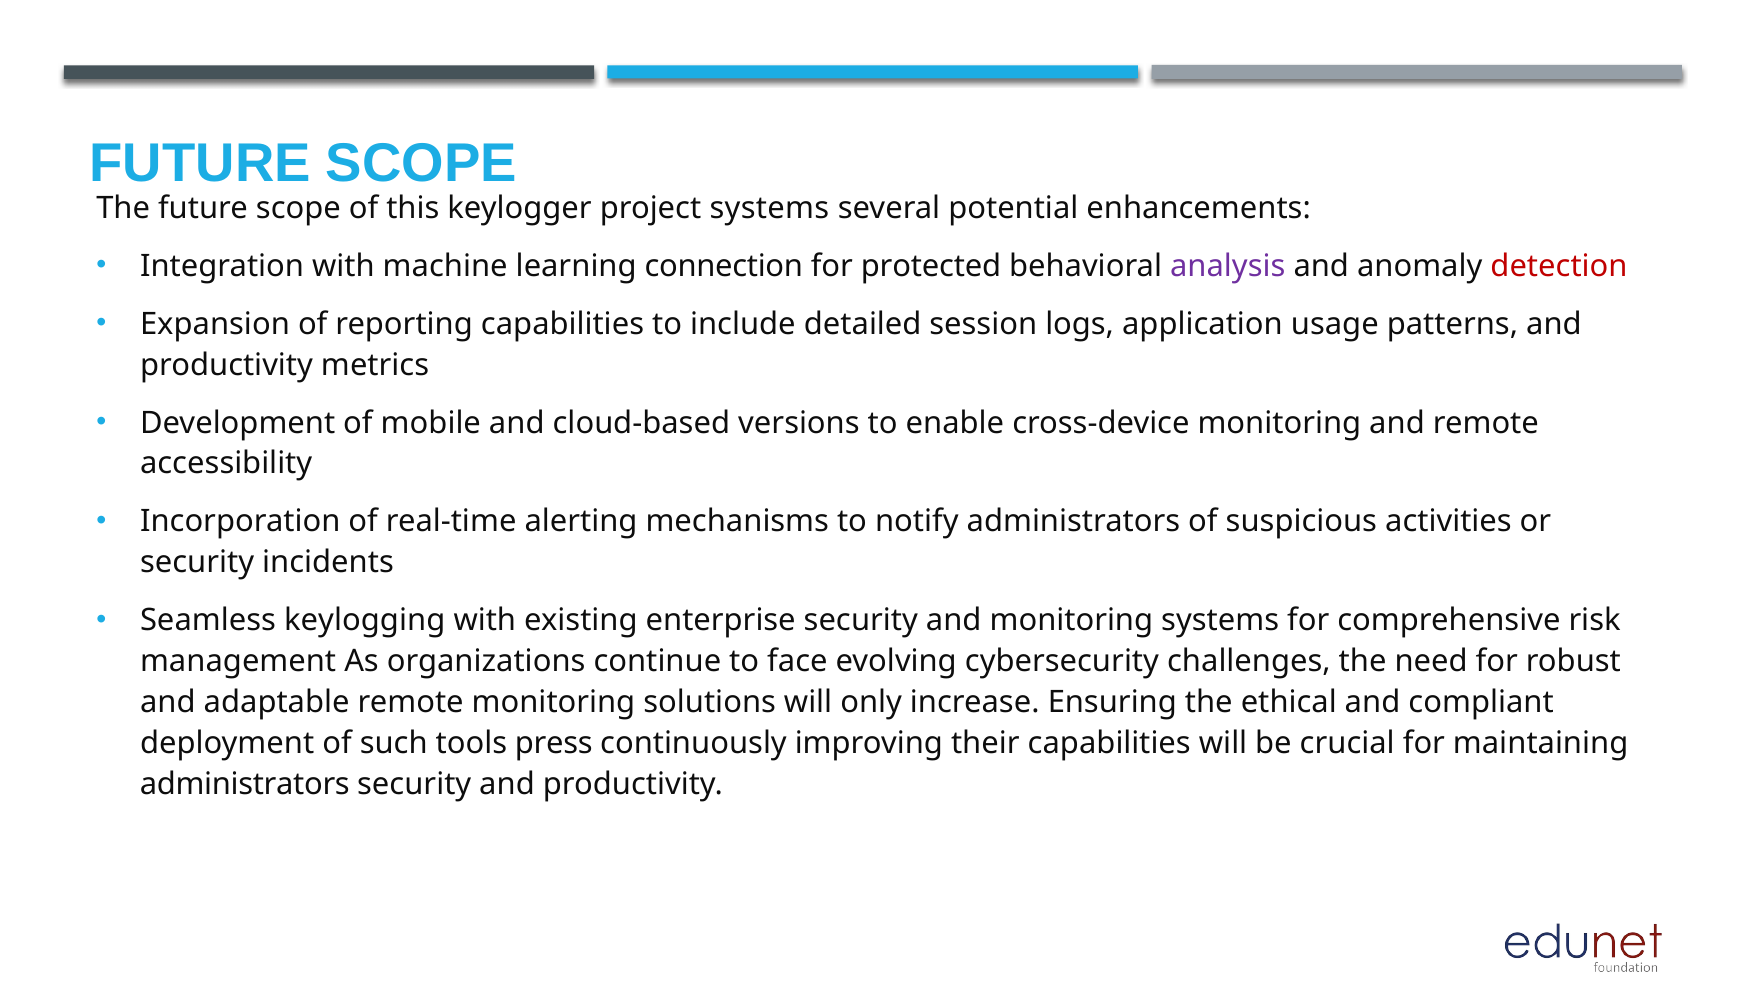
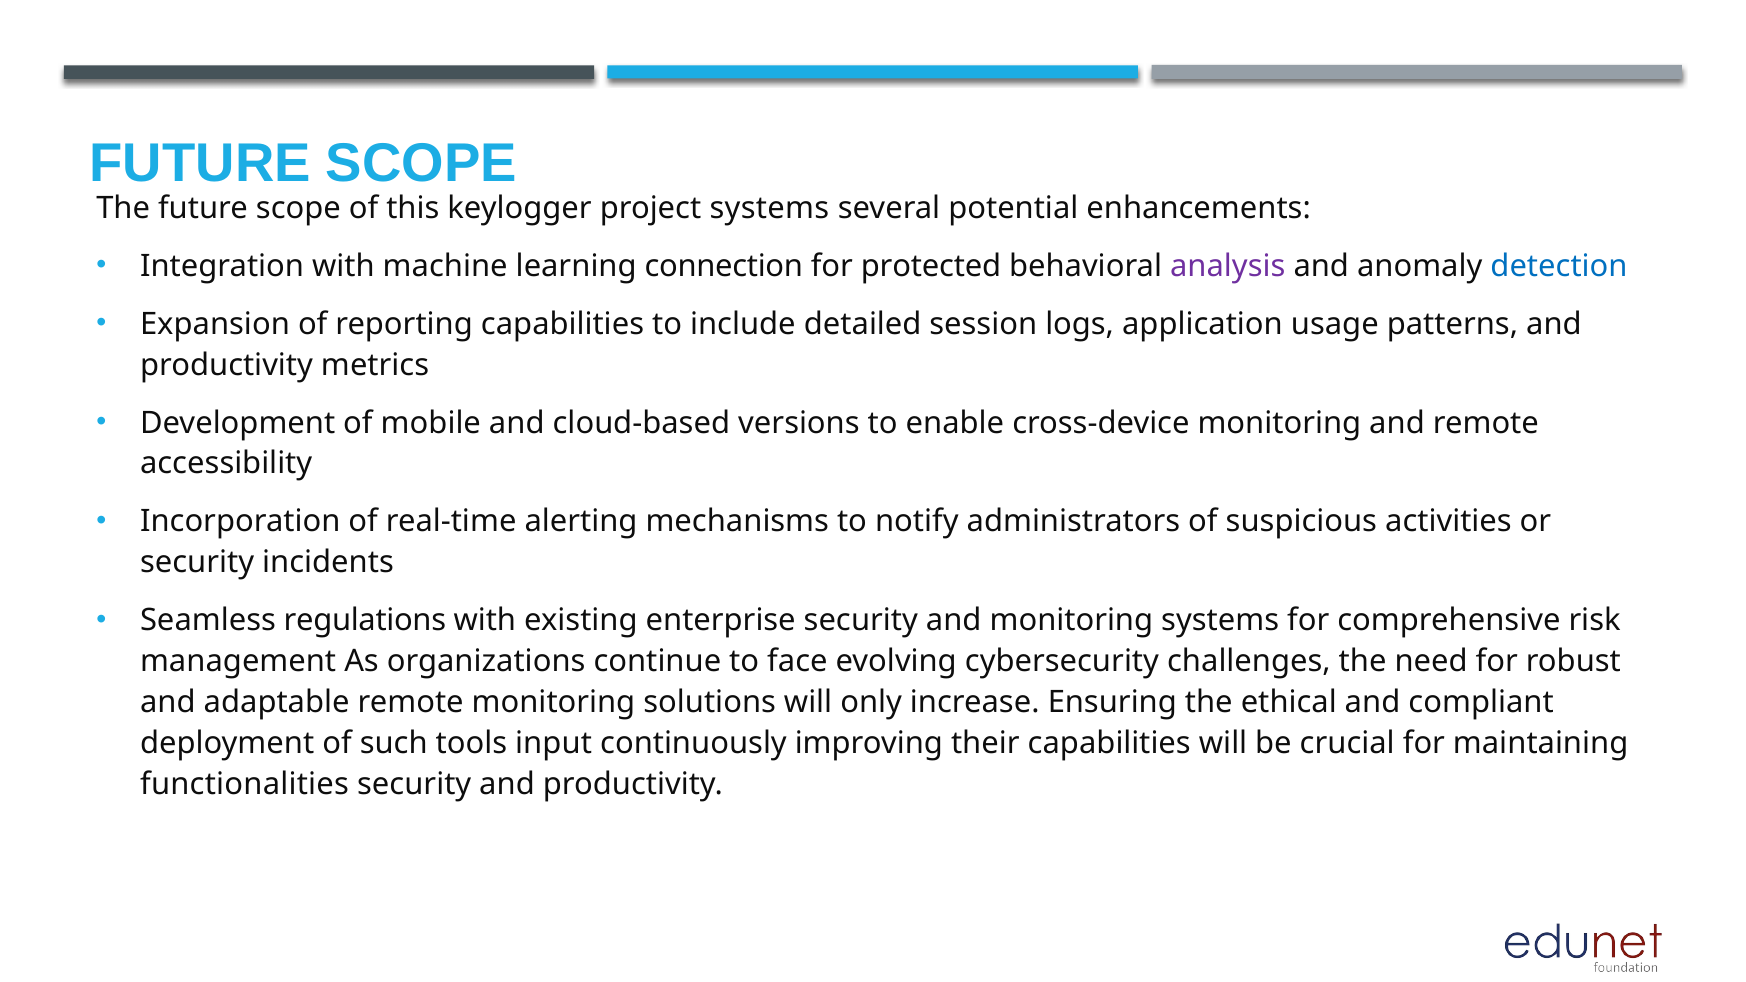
detection colour: red -> blue (1559, 266)
keylogging: keylogging -> regulations (365, 621)
press: press -> input (554, 743)
administrators: administrators -> functionalities (245, 784)
